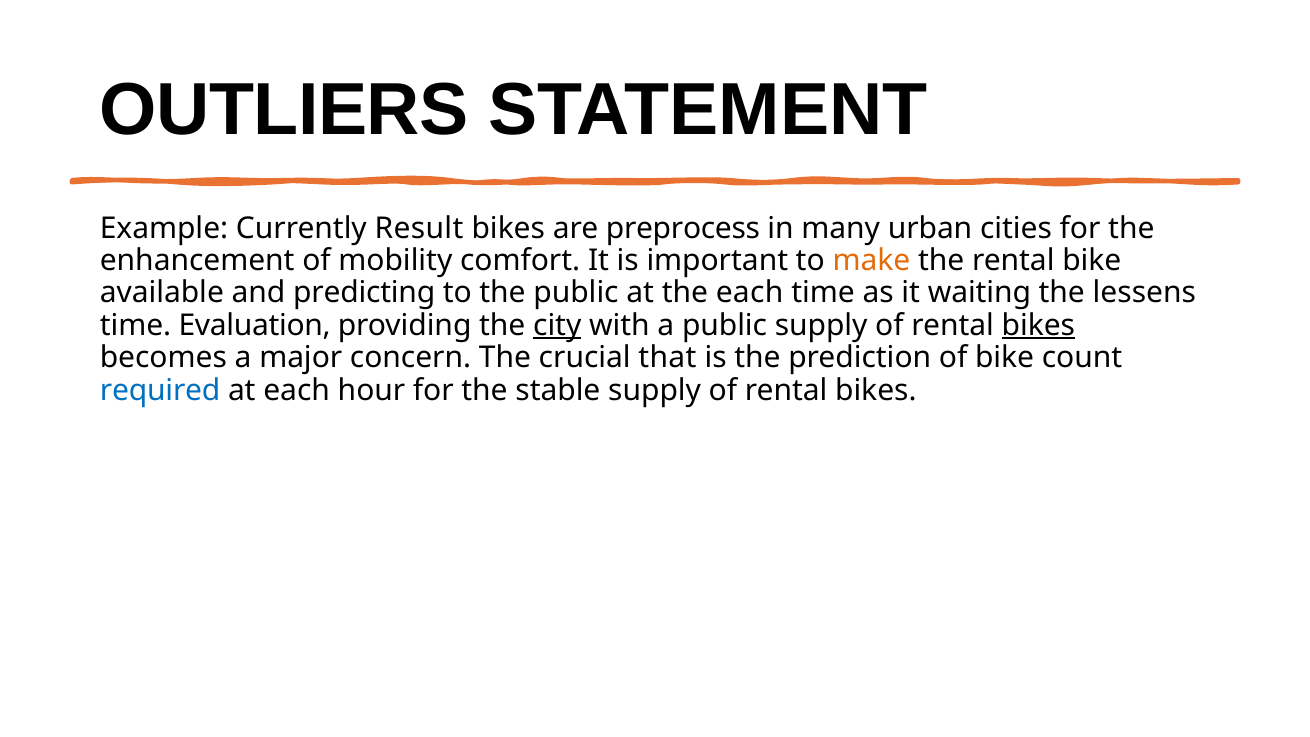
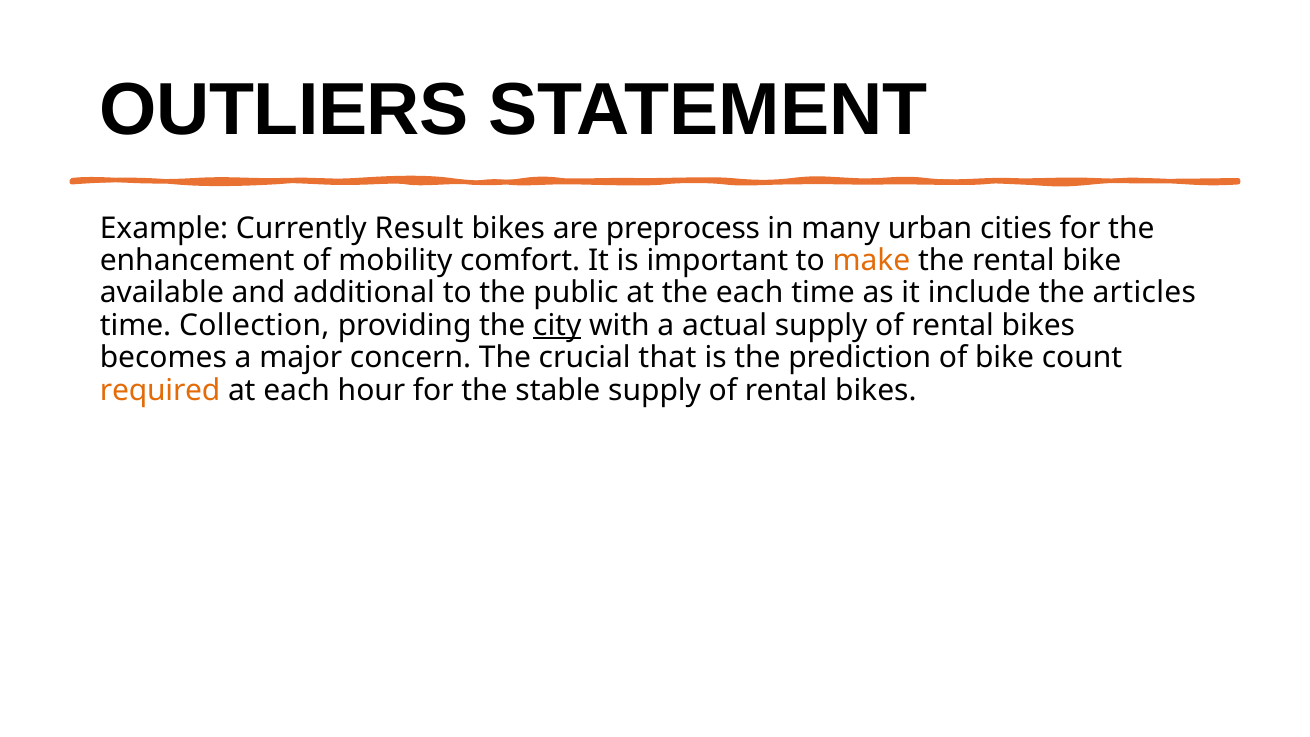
predicting: predicting -> additional (364, 293)
waiting: waiting -> include (979, 293)
lessens: lessens -> articles (1144, 293)
Evaluation: Evaluation -> Collection (254, 325)
a public: public -> actual (725, 325)
bikes underline: present -> none (1038, 325)
required colour: blue -> orange (160, 390)
